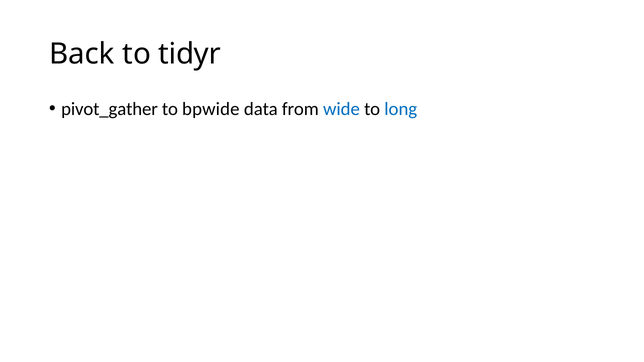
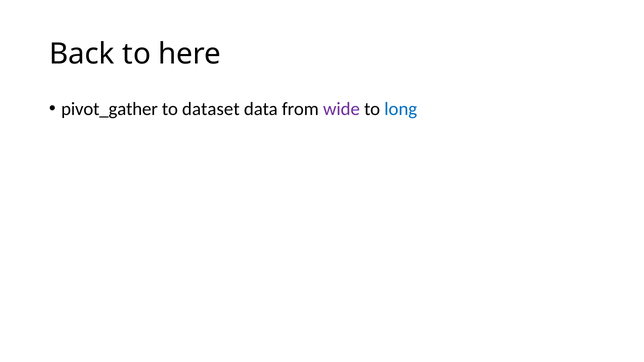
tidyr: tidyr -> here (190, 54)
bpwide: bpwide -> dataset (211, 109)
wide colour: blue -> purple (341, 109)
